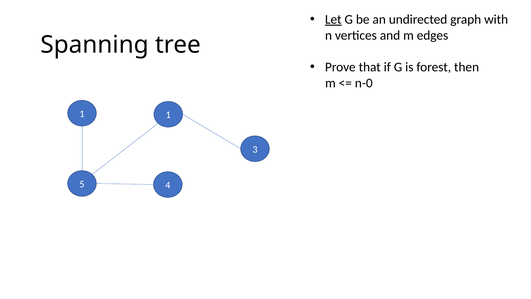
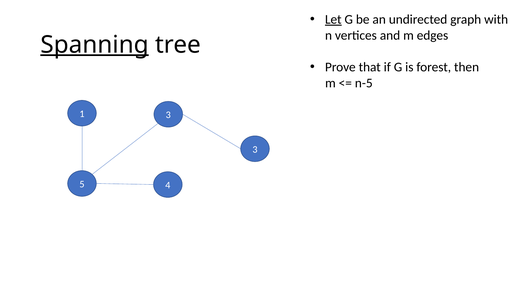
Spanning underline: none -> present (95, 45)
n-0: n-0 -> n-5 (364, 83)
1 1: 1 -> 3 (168, 115)
